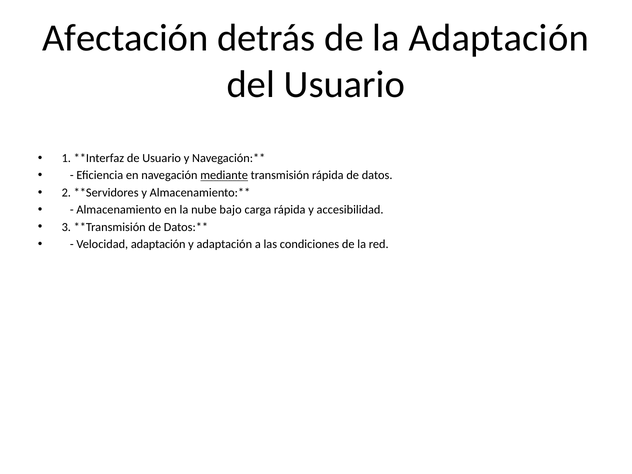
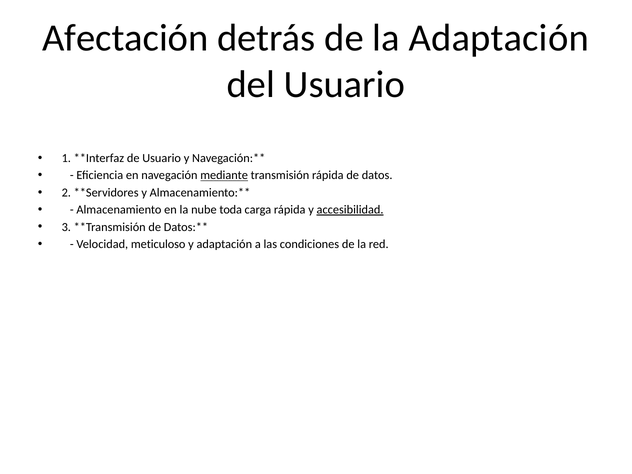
bajo: bajo -> toda (231, 210)
accesibilidad underline: none -> present (350, 210)
Velocidad adaptación: adaptación -> meticuloso (158, 244)
